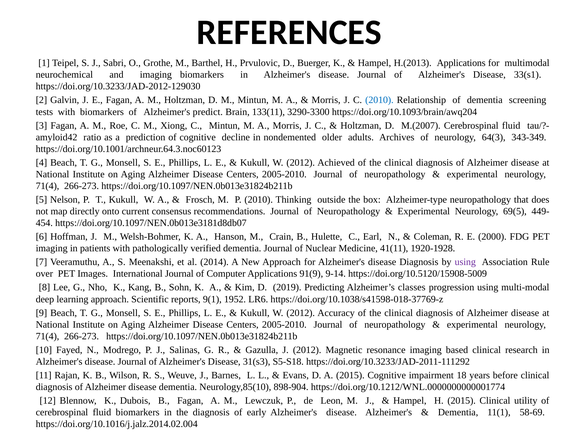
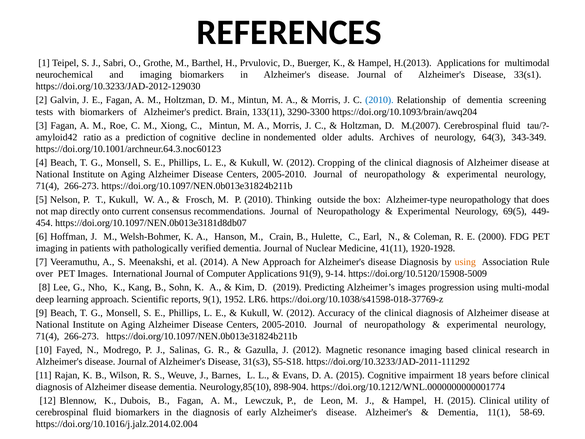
Achieved: Achieved -> Cropping (336, 162)
using colour: purple -> orange (465, 262)
Alzheimer’s classes: classes -> images (412, 287)
